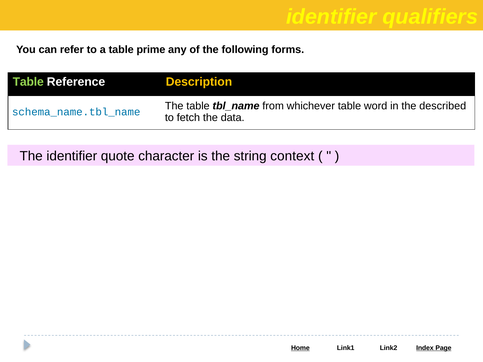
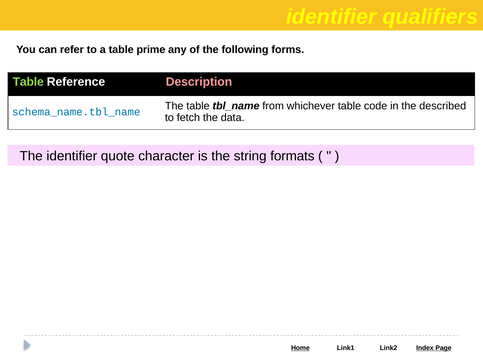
Description colour: yellow -> pink (199, 82)
word: word -> code (376, 106)
context: context -> formats (292, 156)
